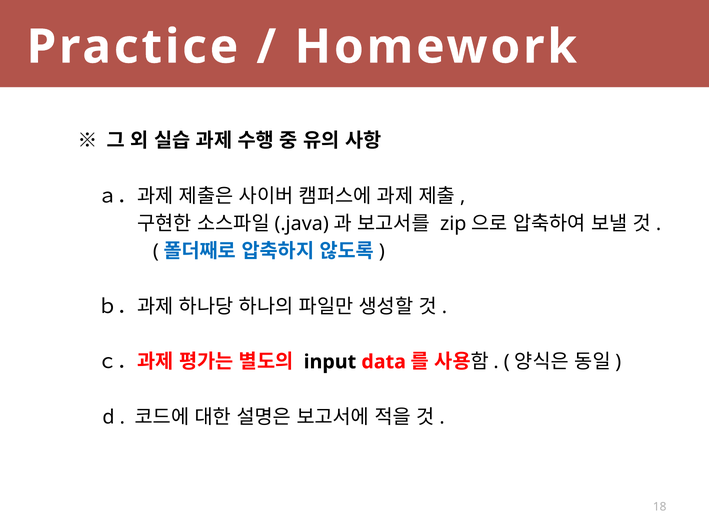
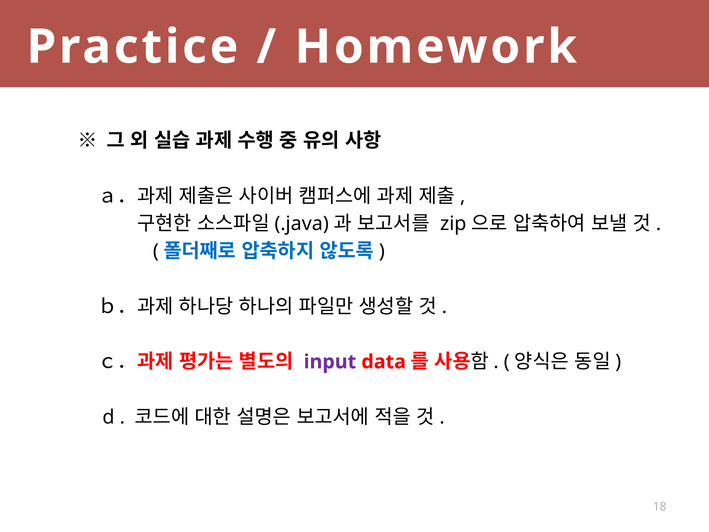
input colour: black -> purple (330, 362)
